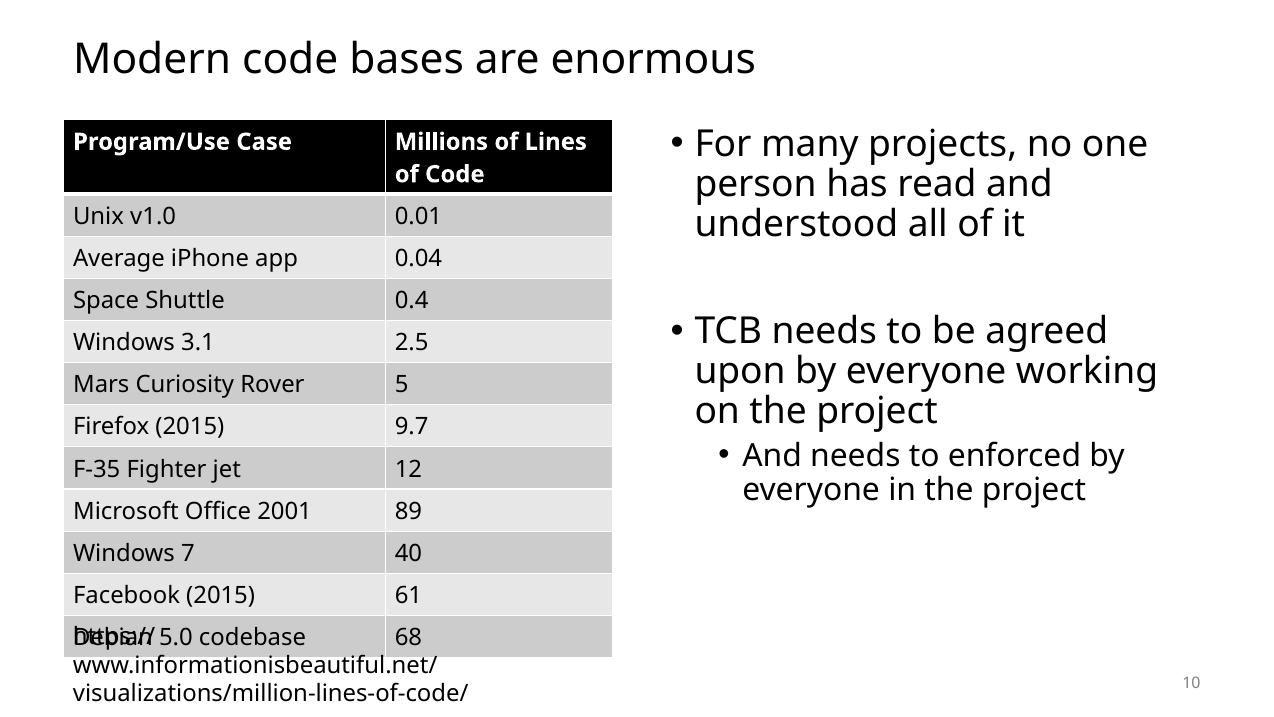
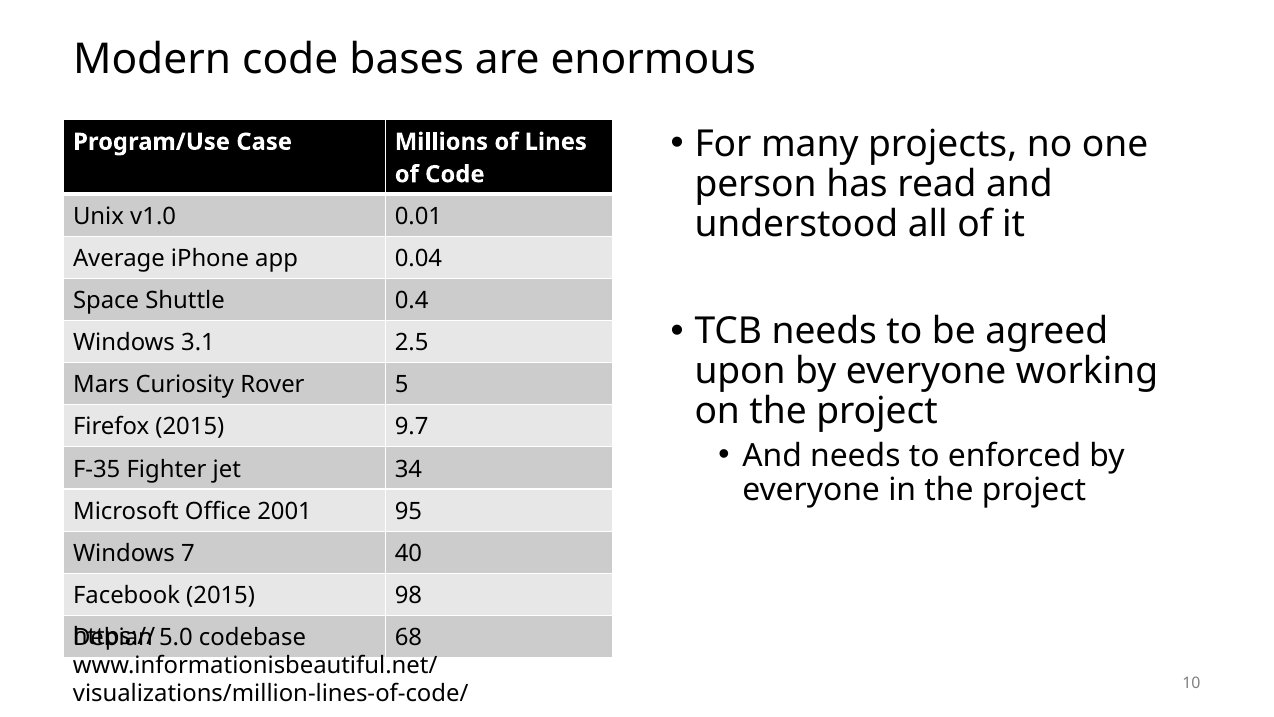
12: 12 -> 34 (408, 469)
89: 89 -> 95 (408, 511)
61: 61 -> 98 (408, 595)
